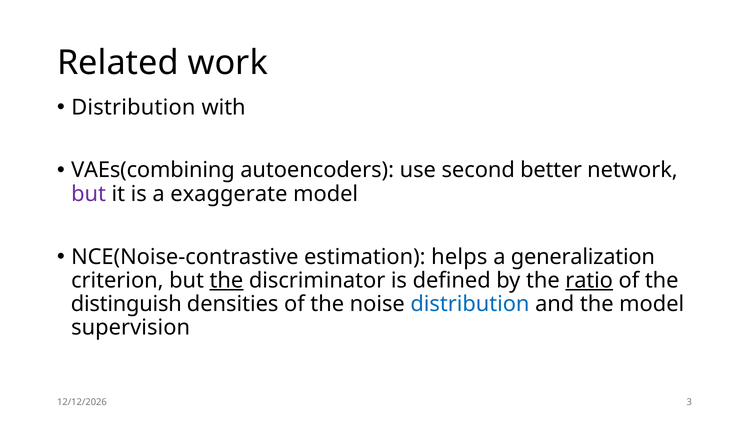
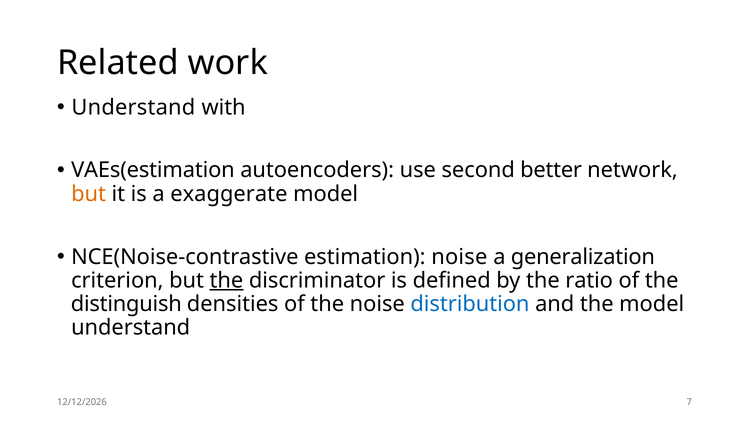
Distribution: Distribution -> Understand (133, 107)
VAEs(combining: VAEs(combining -> VAEs(estimation (153, 170)
but colour: purple -> orange (89, 194)
estimation helps: helps -> noise (459, 256)
ratio underline: present -> none (589, 280)
supervision: supervision -> understand (131, 327)
3: 3 -> 7 (689, 402)
